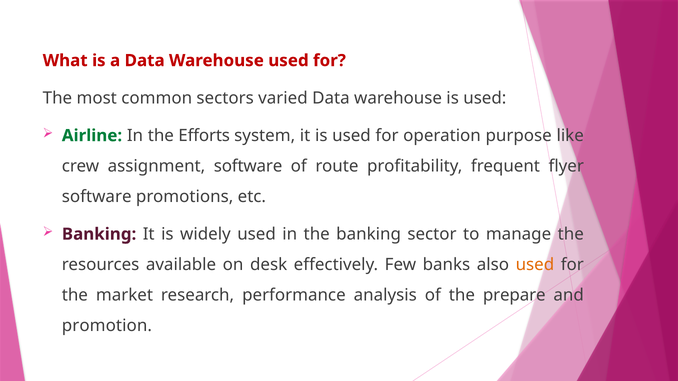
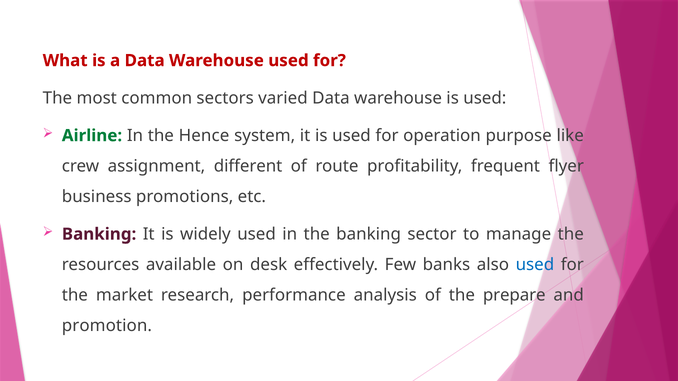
Efforts: Efforts -> Hence (204, 136)
assignment software: software -> different (248, 166)
software: software -> business (97, 197)
used colour: orange -> blue (535, 265)
